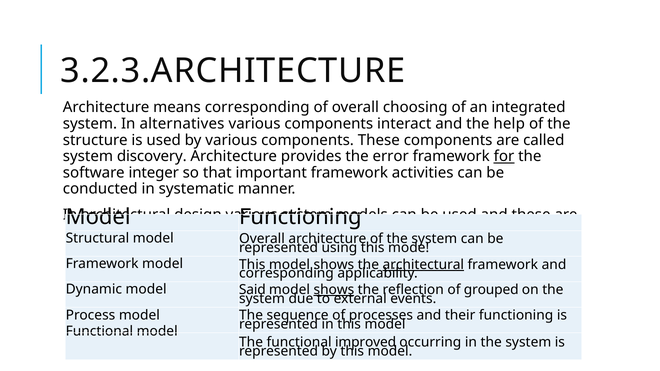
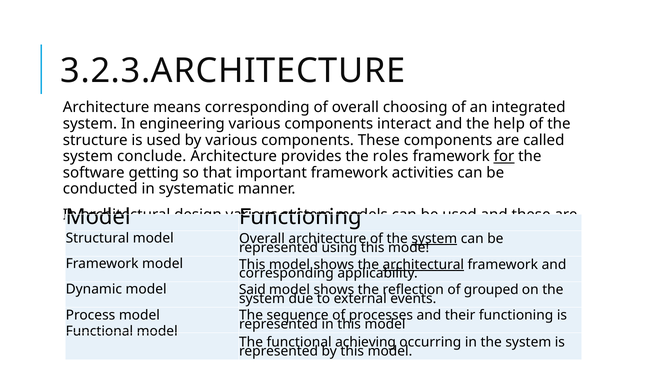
alternatives: alternatives -> engineering (182, 124)
discovery: discovery -> conclude (152, 156)
error: error -> roles (391, 156)
integer: integer -> getting (154, 173)
system underline: none -> present (434, 239)
shows underline: present -> none (334, 290)
improved: improved -> achieving (366, 342)
